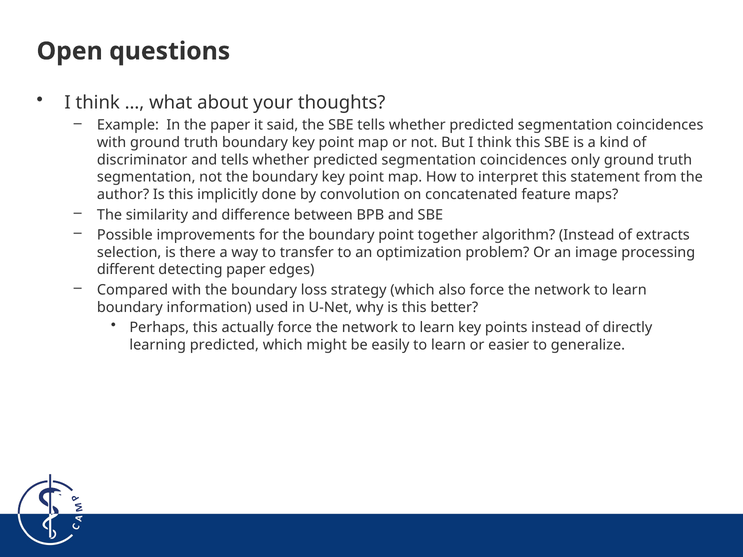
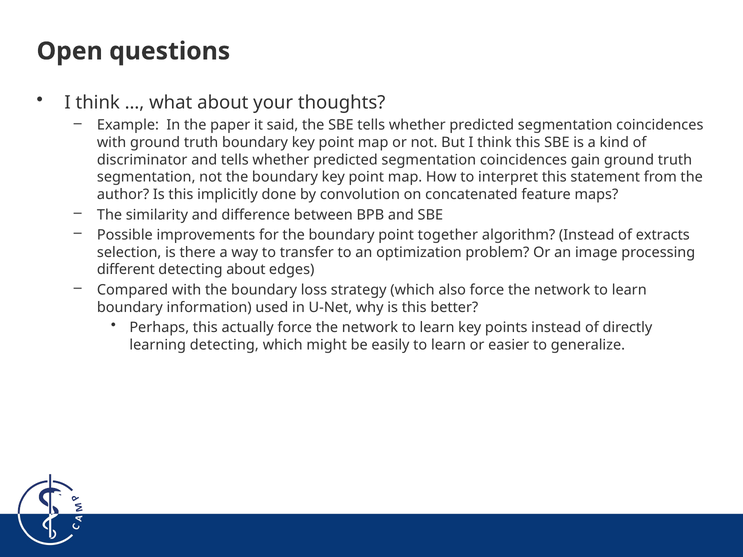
only: only -> gain (585, 160)
detecting paper: paper -> about (246, 270)
learning predicted: predicted -> detecting (224, 345)
